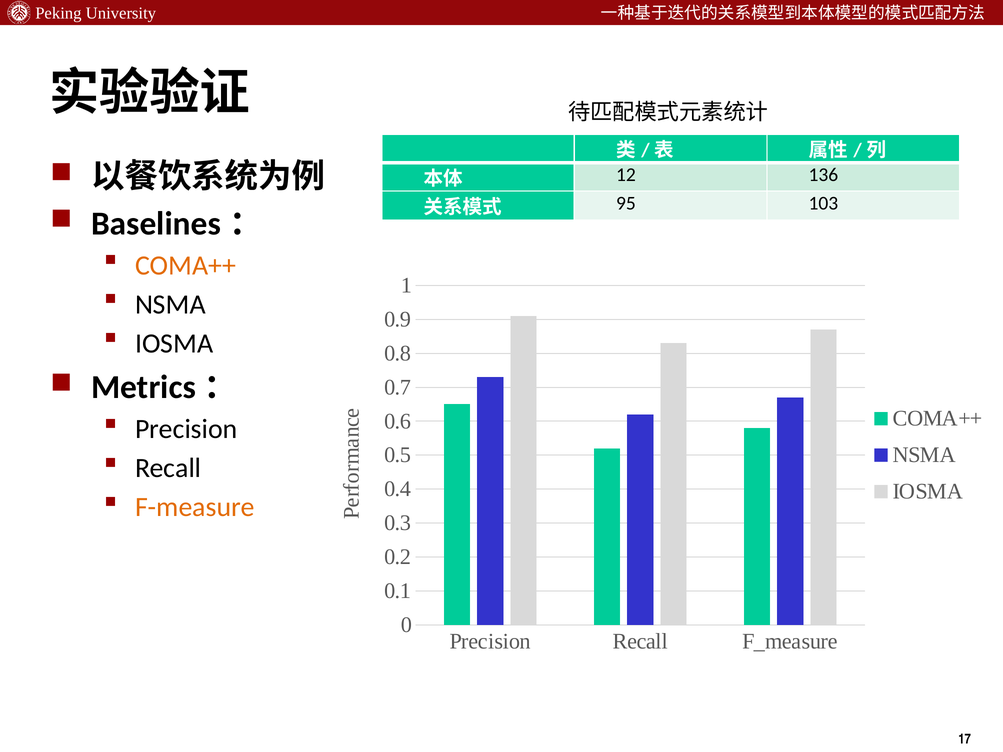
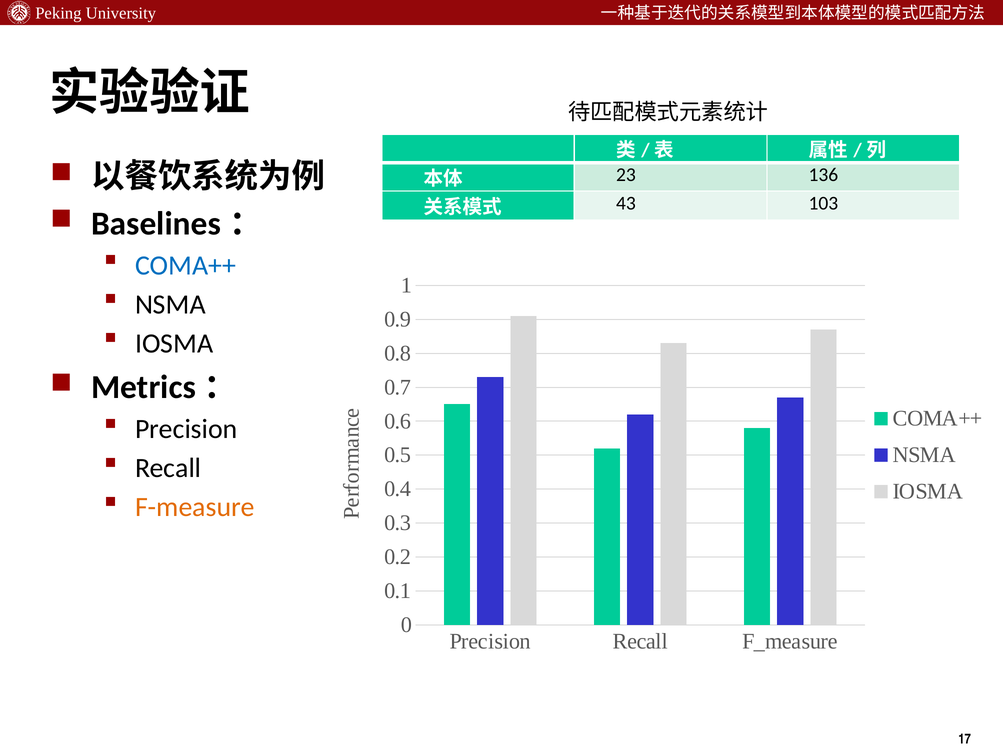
12: 12 -> 23 (626, 175)
95: 95 -> 43 (626, 203)
COMA++ colour: orange -> blue (186, 266)
